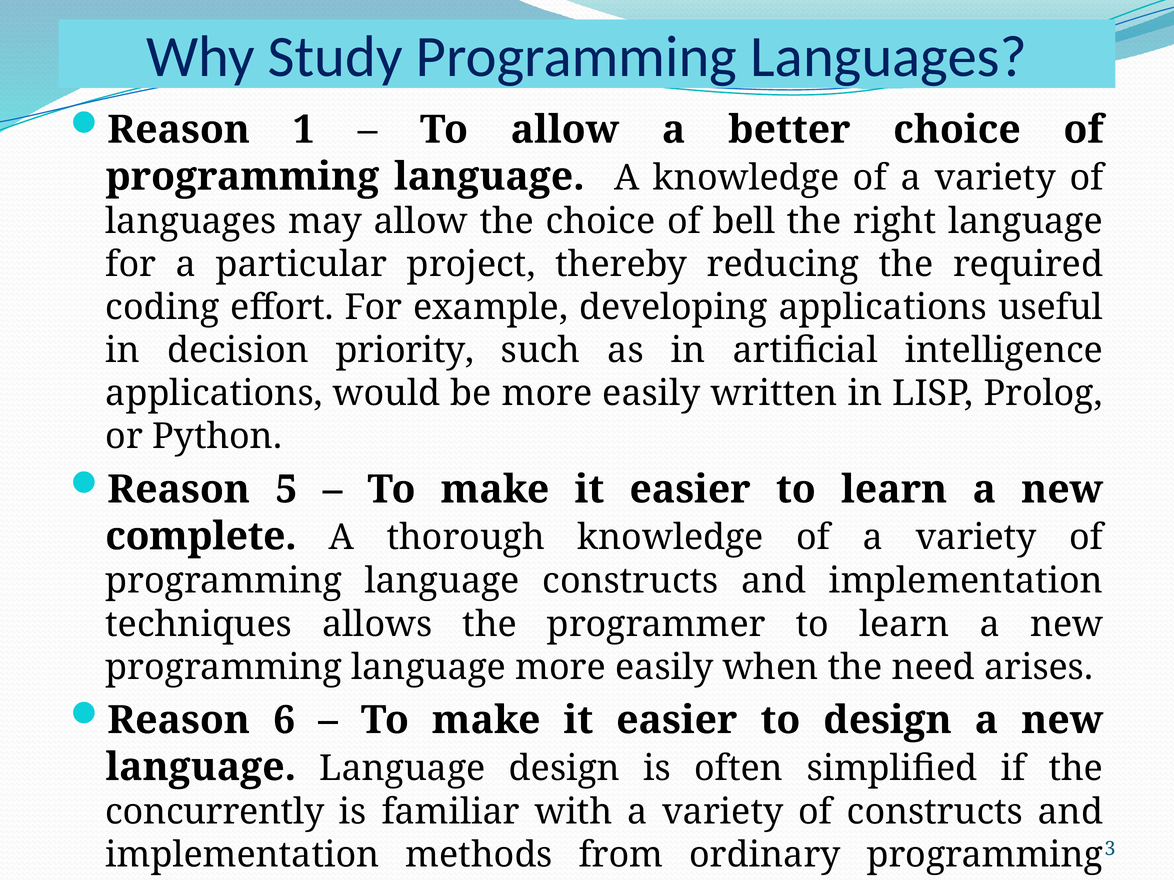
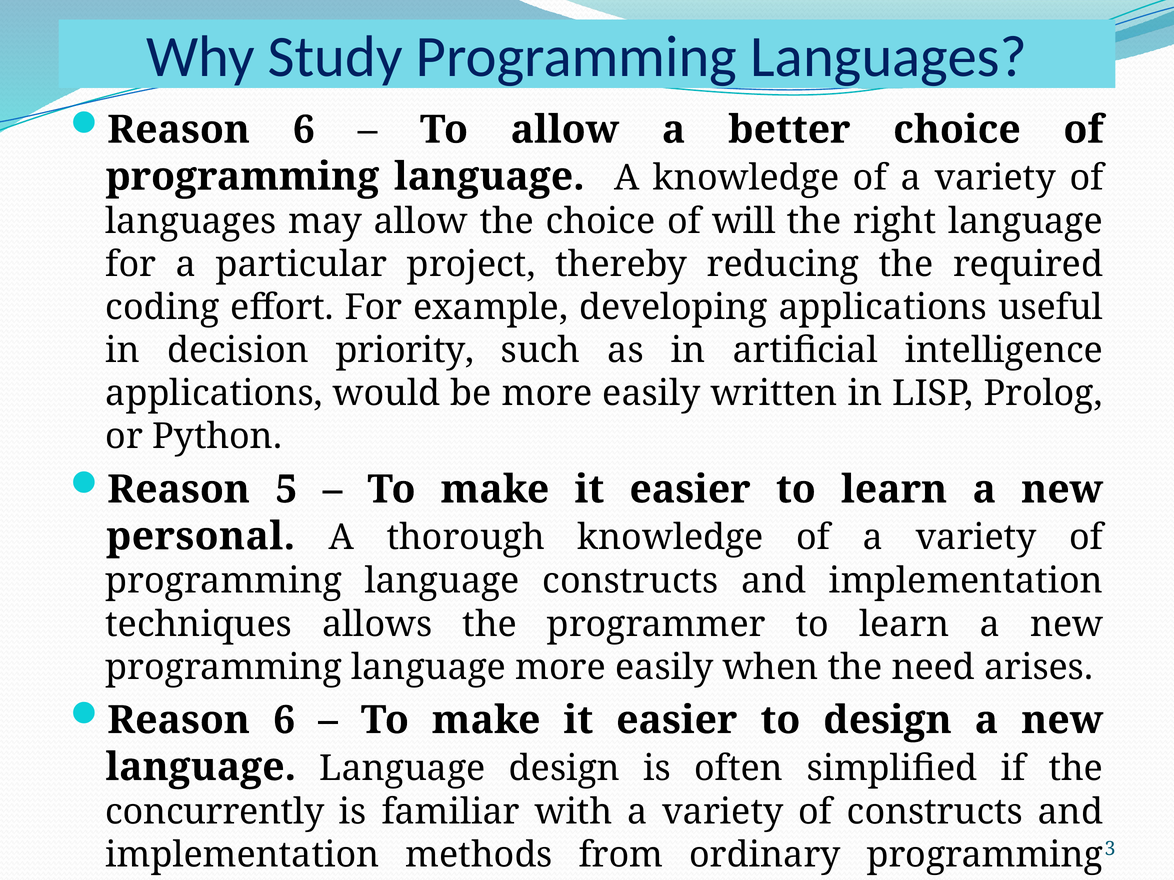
1: 1 -> 6 (304, 130)
bell: bell -> will (744, 222)
complete: complete -> personal (201, 537)
